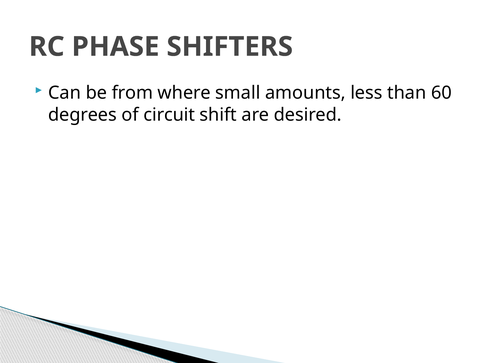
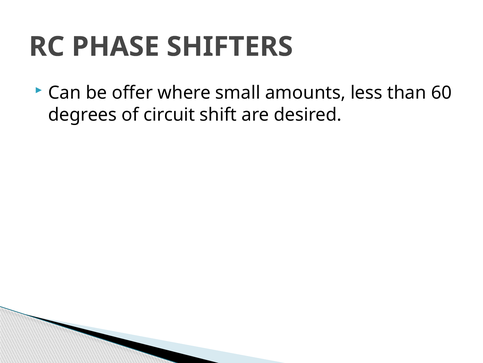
from: from -> offer (132, 93)
